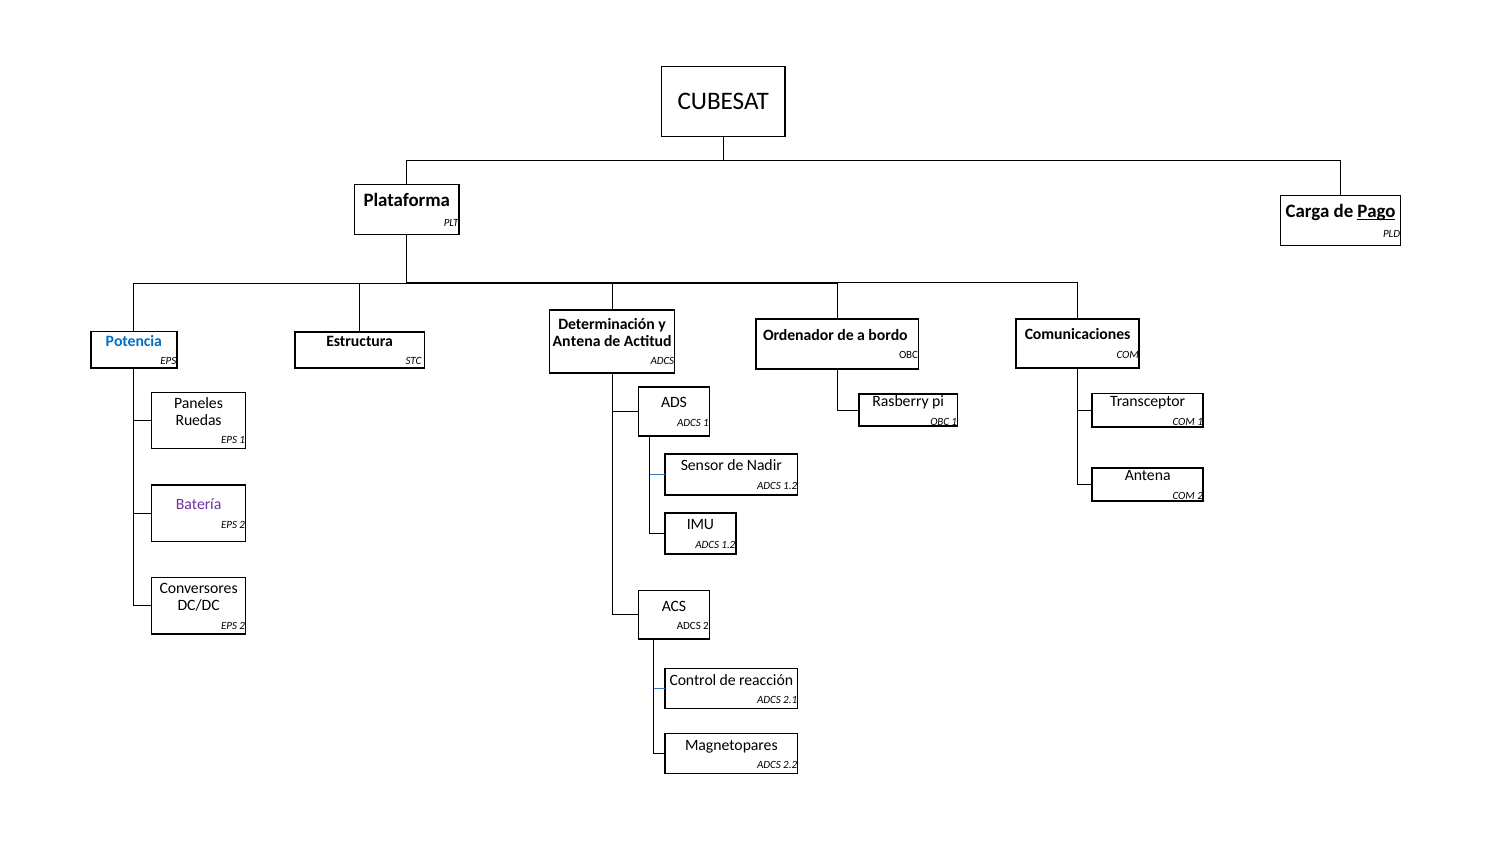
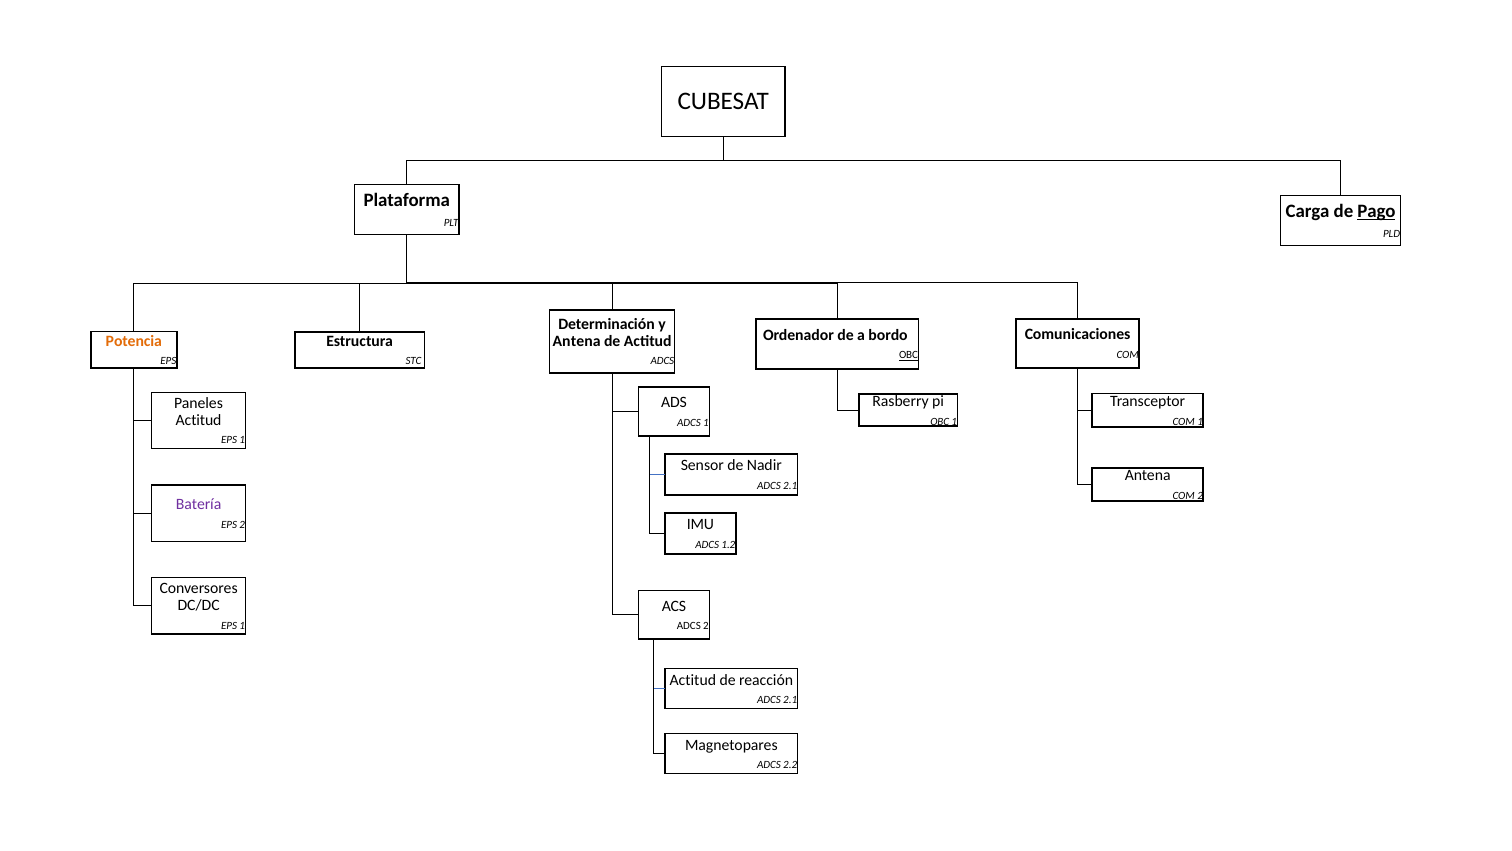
Potencia colour: blue -> orange (134, 341)
OBC underline: none -> present (909, 355)
Ruedas: Ruedas -> Actitud (199, 420)
1.2: 1.2 -> 2.1 (790, 485)
2: 2 -> 1 (242, 625)
Control: Control -> Actitud (693, 679)
